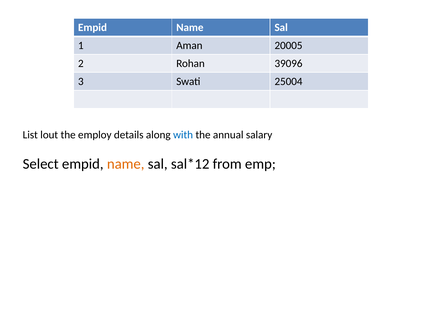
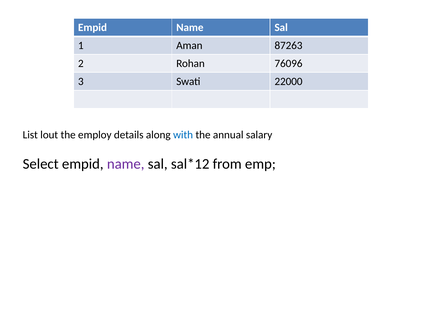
20005: 20005 -> 87263 (288, 45)
39096: 39096 -> 76096 (288, 63)
25004: 25004 -> 22000 (288, 81)
name colour: orange -> purple (126, 164)
